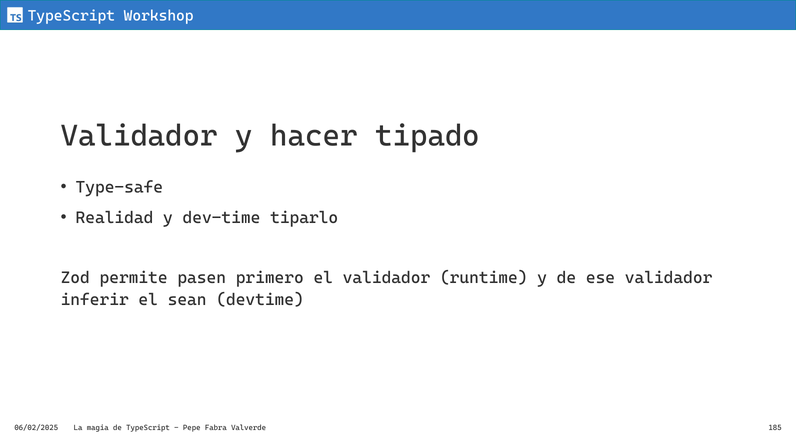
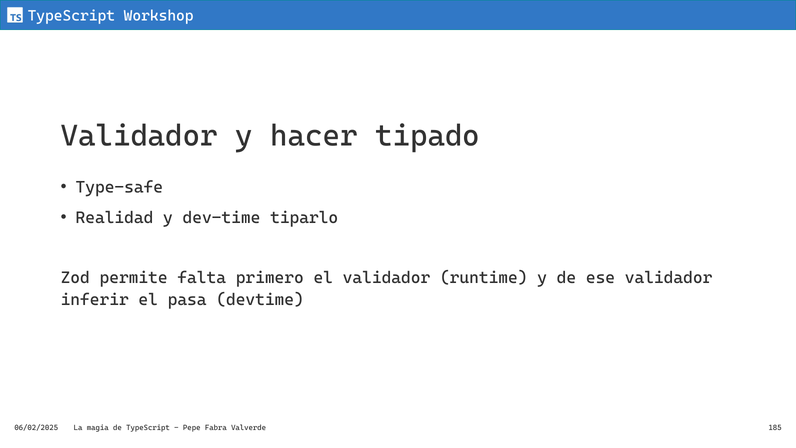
pasen: pasen -> falta (202, 278)
sean: sean -> pasa (187, 300)
